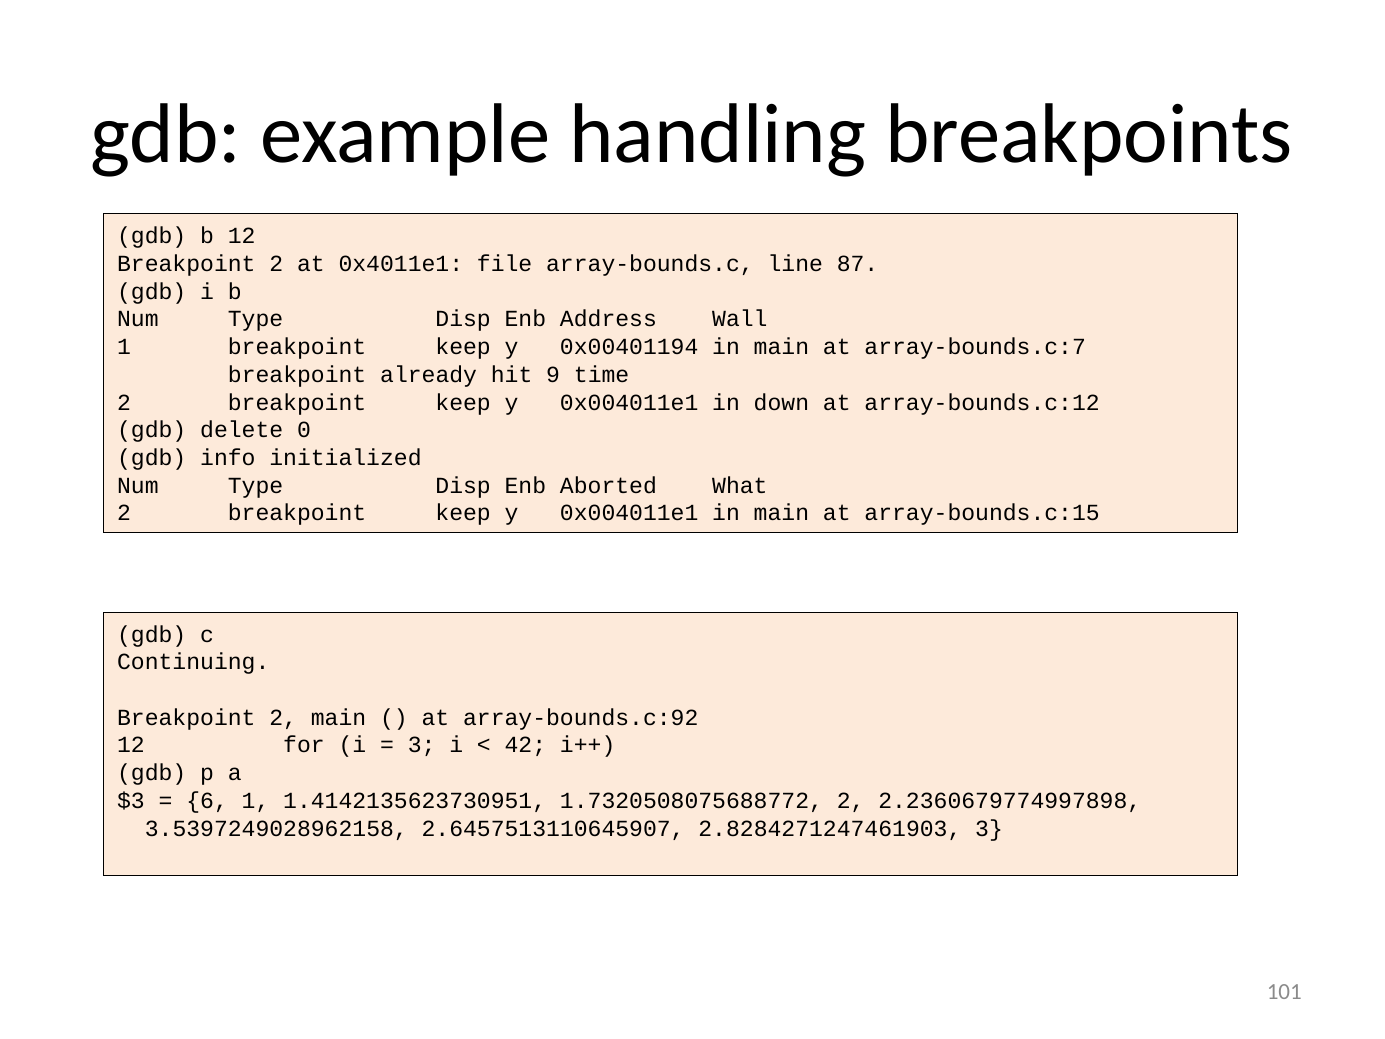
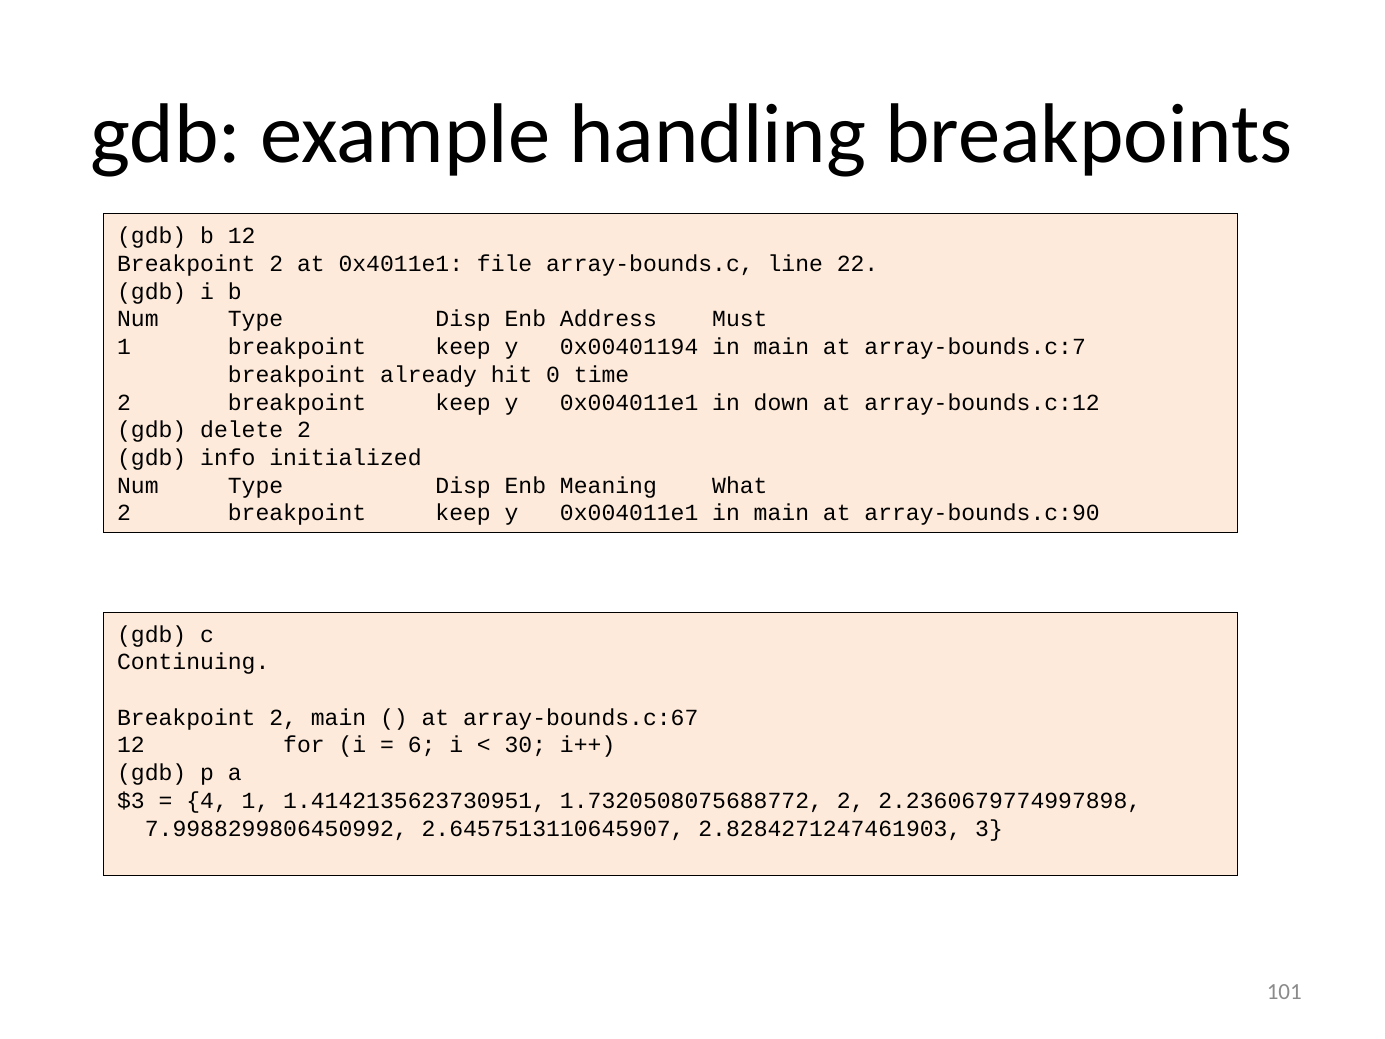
87: 87 -> 22 (858, 264)
Wall: Wall -> Must (740, 319)
9: 9 -> 0 (553, 375)
delete 0: 0 -> 2 (304, 430)
Aborted: Aborted -> Meaning (608, 485)
array-bounds.c:15: array-bounds.c:15 -> array-bounds.c:90 (982, 513)
array-bounds.c:92: array-bounds.c:92 -> array-bounds.c:67 (581, 717)
3: 3 -> 6 (422, 745)
42: 42 -> 30 (525, 745)
6: 6 -> 4 (207, 801)
3.5397249028962158: 3.5397249028962158 -> 7.9988299806450992 (276, 828)
